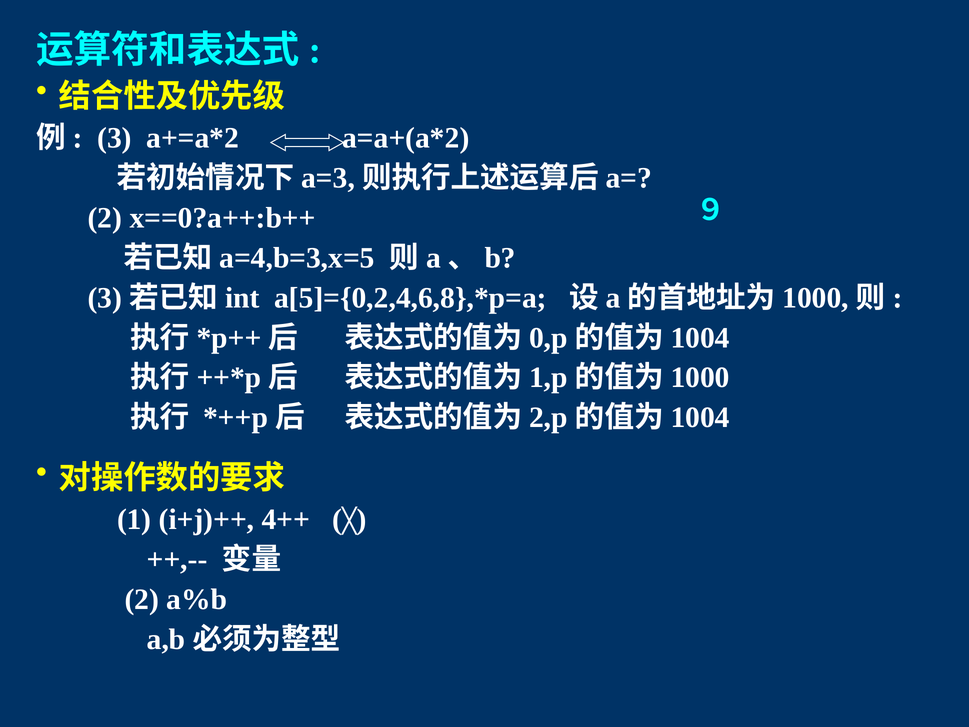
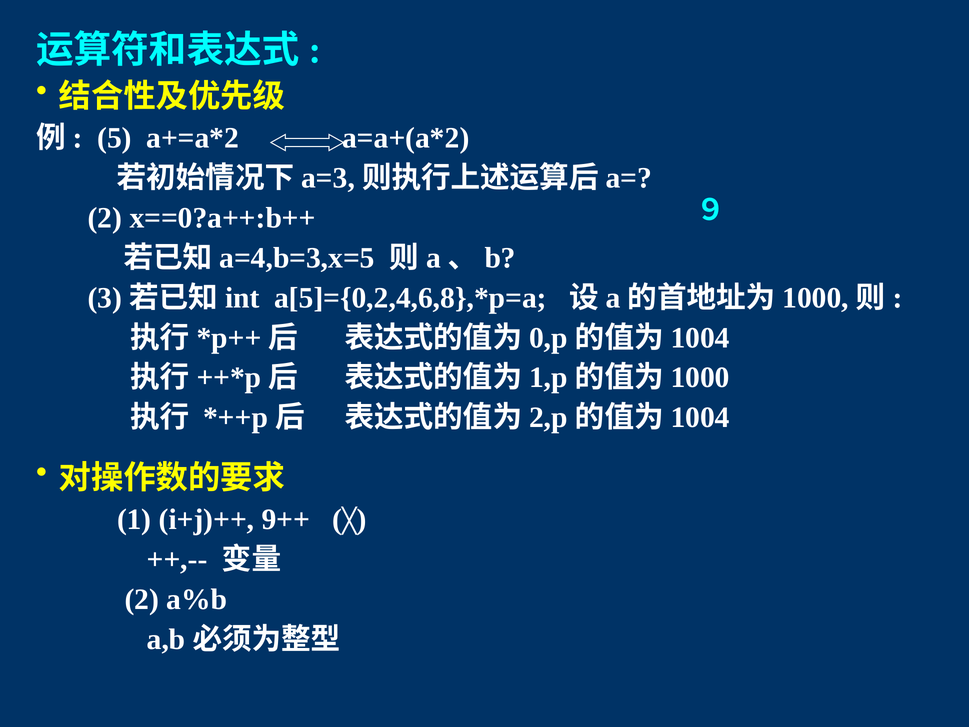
3: 3 -> 5 (114, 138)
4++: 4++ -> 9++ (286, 519)
